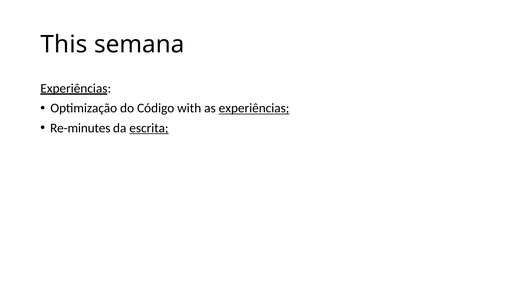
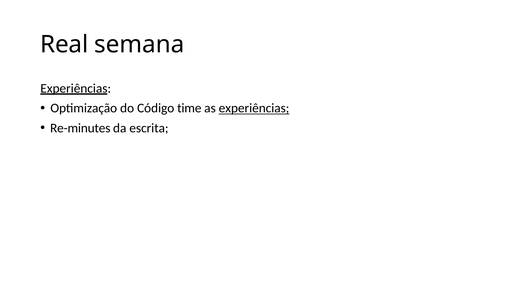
This: This -> Real (64, 45)
with: with -> time (189, 108)
escrita underline: present -> none (149, 128)
